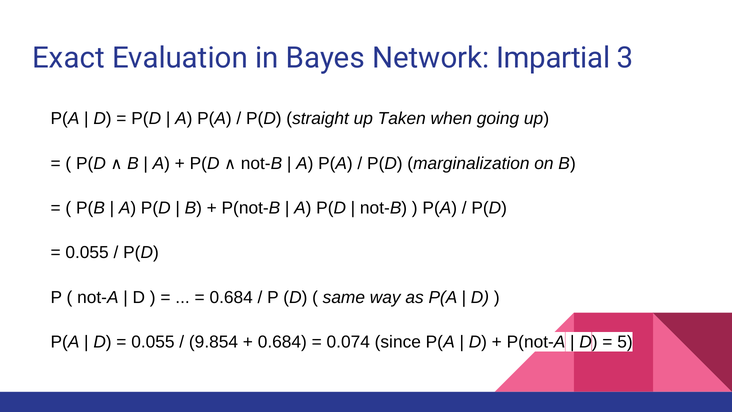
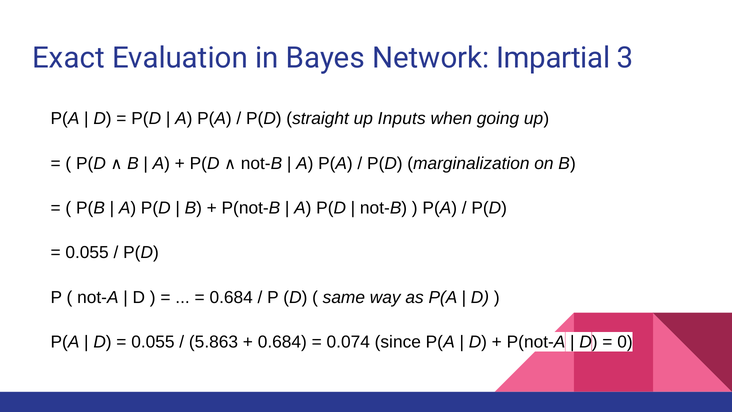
Taken: Taken -> Inputs (402, 119)
9.854: 9.854 -> 5.863 (214, 342)
5: 5 -> 0 (625, 342)
